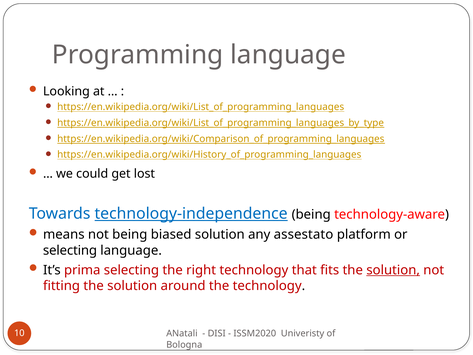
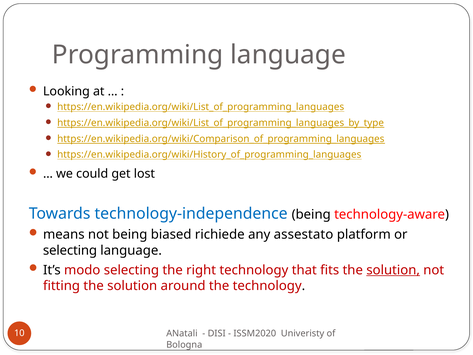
technology-independence underline: present -> none (191, 213)
biased solution: solution -> richiede (220, 234)
prima: prima -> modo (82, 270)
